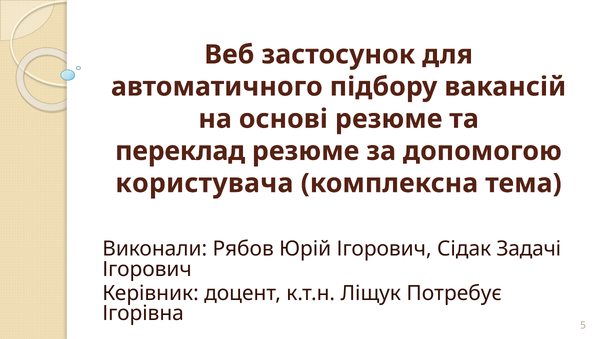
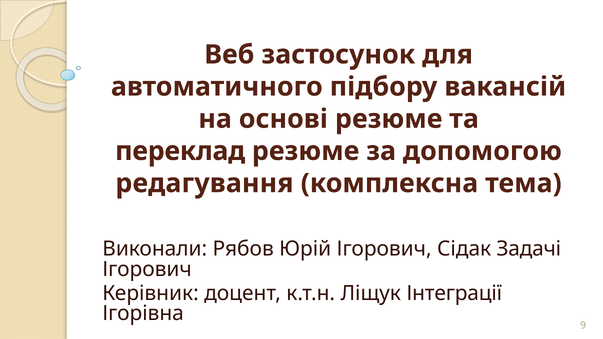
користувача: користувача -> редагування (204, 183)
Потребує: Потребує -> Інтеграції (454, 293)
5: 5 -> 9 (583, 325)
